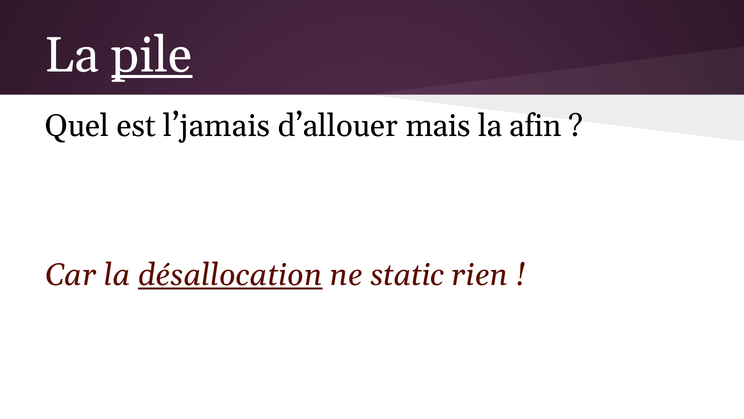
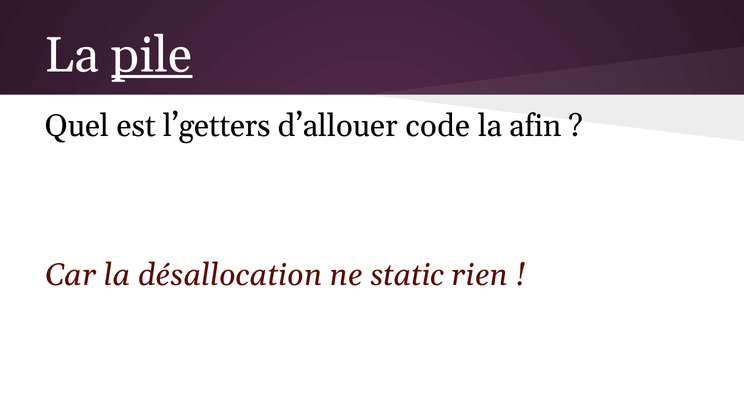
l’jamais: l’jamais -> l’getters (217, 126)
mais: mais -> code (438, 126)
désallocation underline: present -> none (230, 275)
